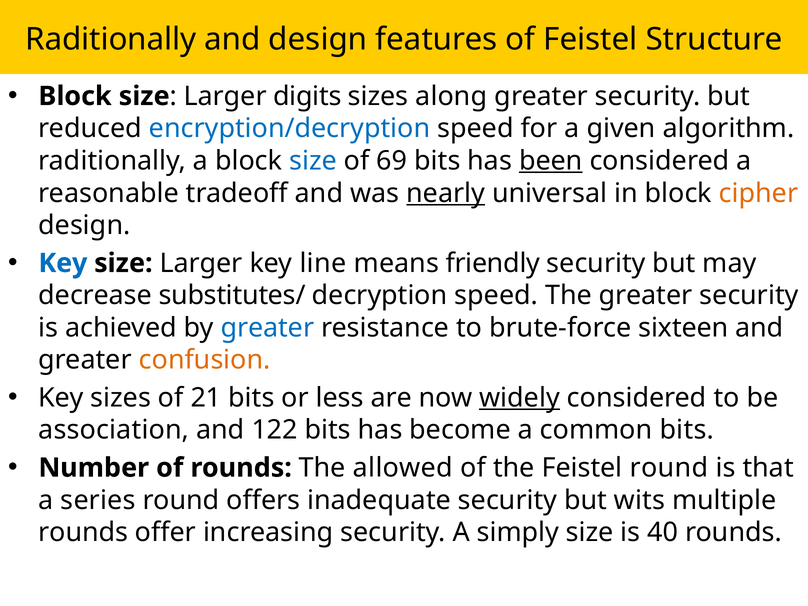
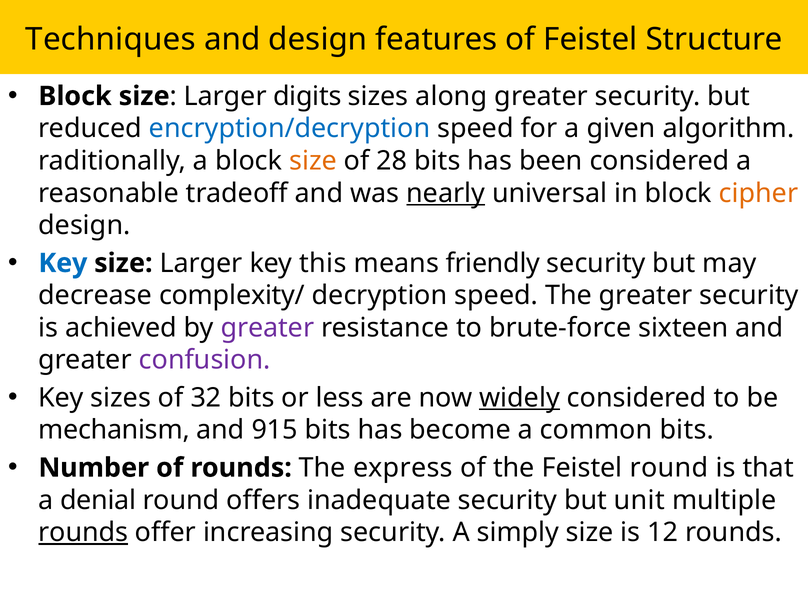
Raditionally: Raditionally -> Techniques (111, 39)
size colour: blue -> orange (313, 161)
69: 69 -> 28 (392, 161)
been underline: present -> none (551, 161)
line: line -> this (323, 263)
substitutes/: substitutes/ -> complexity/ (232, 295)
greater colour: blue -> purple (267, 328)
confusion colour: orange -> purple (205, 360)
21: 21 -> 32 (206, 398)
association: association -> mechanism (114, 430)
122: 122 -> 915 (275, 430)
allowed: allowed -> express (403, 468)
series: series -> denial (98, 500)
wits: wits -> unit (639, 500)
rounds underline: none -> present (83, 532)
40: 40 -> 12 (663, 532)
